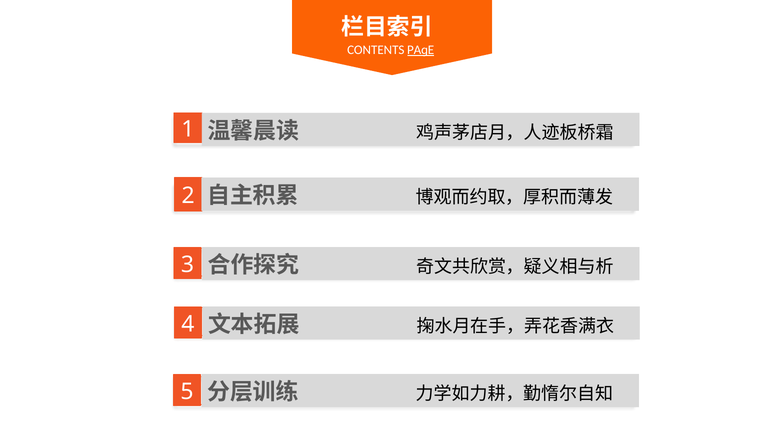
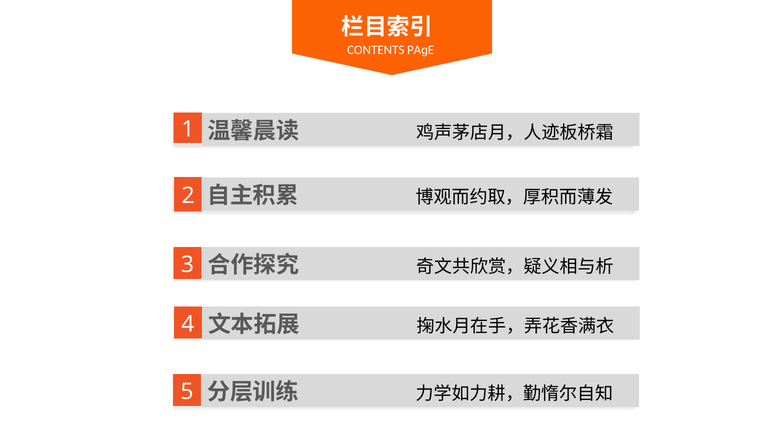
PAɡE underline: present -> none (421, 50)
